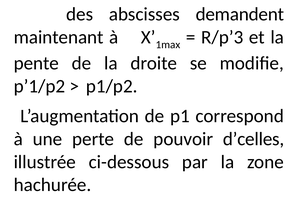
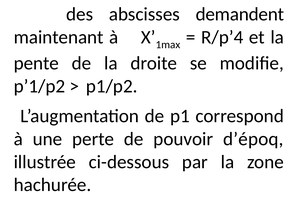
R/p’3: R/p’3 -> R/p’4 (222, 37)
d’celles: d’celles -> d’époq (253, 139)
